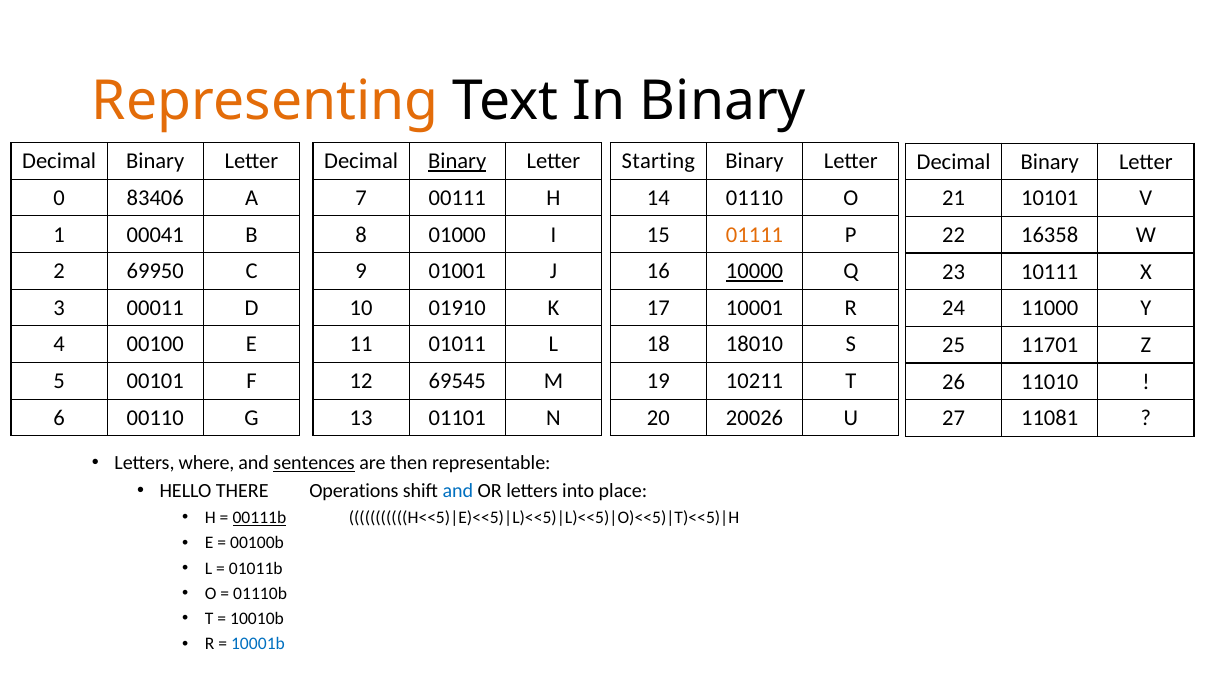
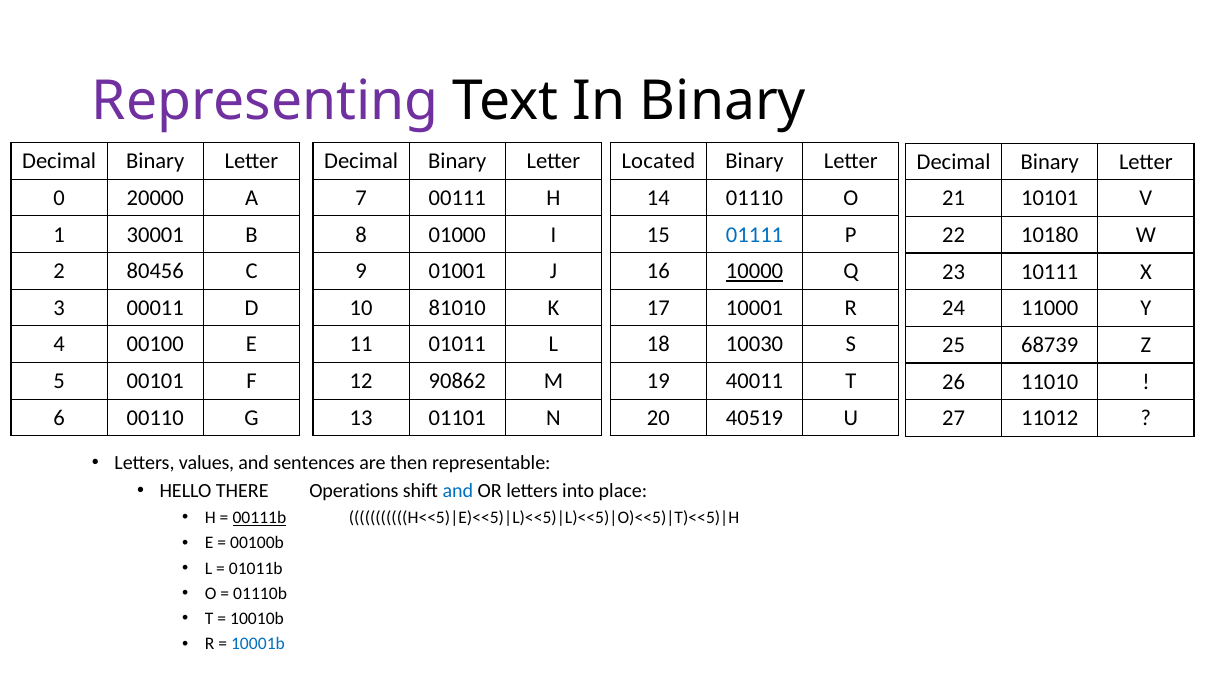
Representing colour: orange -> purple (265, 101)
Binary underline: present -> none (457, 161)
Starting: Starting -> Located (658, 161)
83406: 83406 -> 20000 (155, 198)
00041: 00041 -> 30001 (155, 234)
01111 colour: orange -> blue (755, 234)
16358: 16358 -> 10180 (1050, 235)
69950: 69950 -> 80456 (155, 271)
01910: 01910 -> 81010 (457, 308)
18010: 18010 -> 10030 (755, 344)
11701: 11701 -> 68739 (1050, 345)
69545: 69545 -> 90862 (457, 381)
10211: 10211 -> 40011 (755, 381)
20026: 20026 -> 40519 (755, 418)
11081: 11081 -> 11012 (1050, 418)
where: where -> values (207, 463)
sentences underline: present -> none (314, 463)
